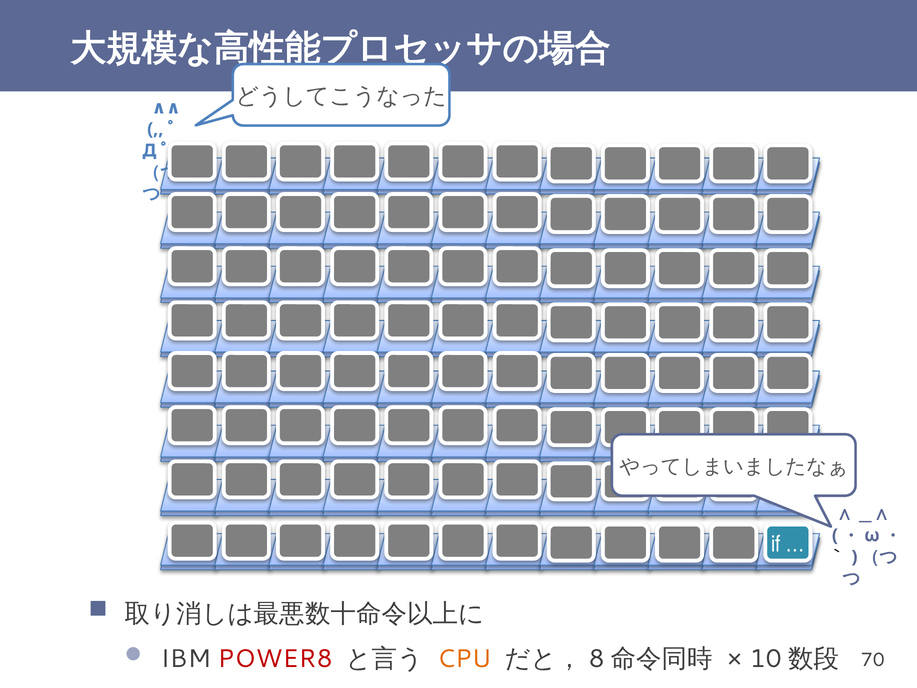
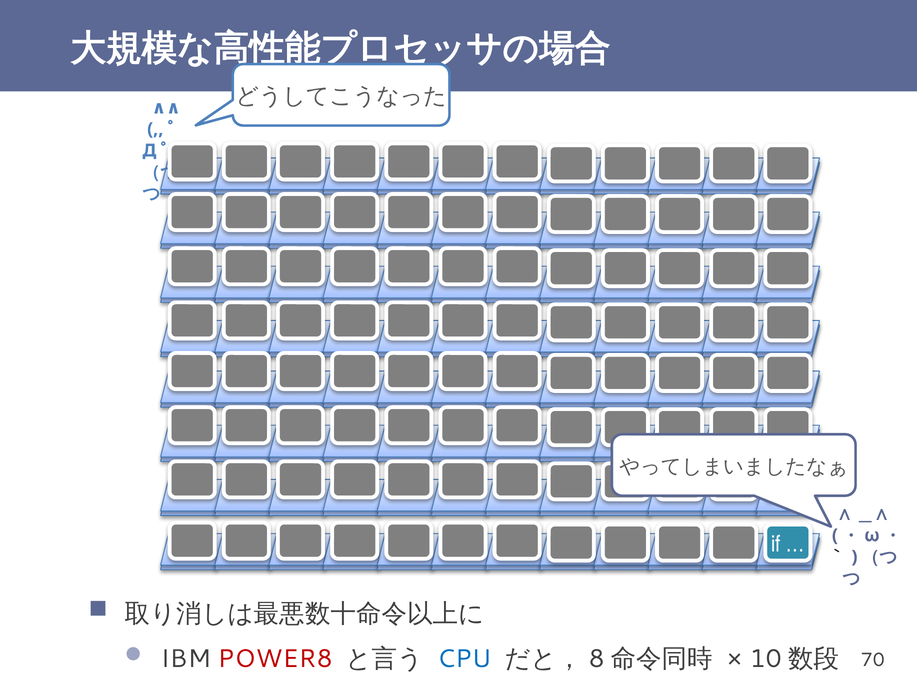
CPU colour: orange -> blue (464, 659)
